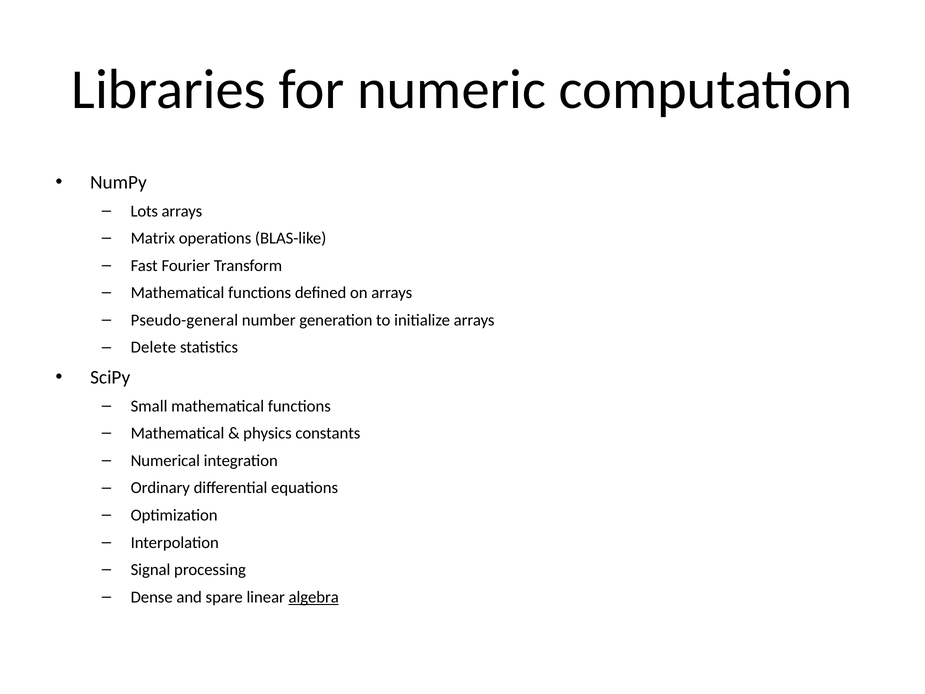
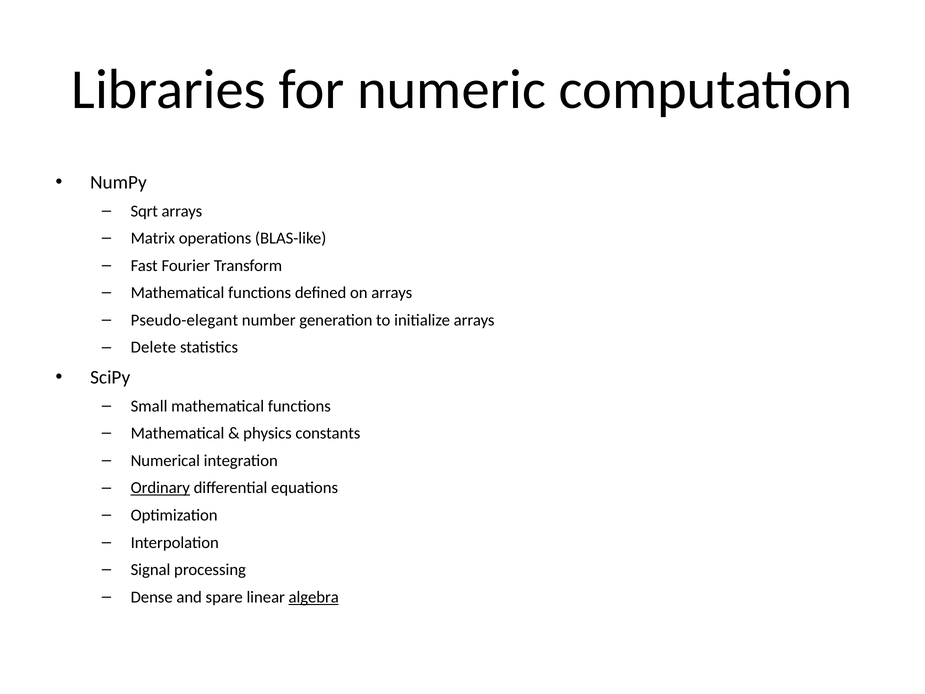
Lots: Lots -> Sqrt (144, 211)
Pseudo-general: Pseudo-general -> Pseudo-elegant (184, 320)
Ordinary underline: none -> present (160, 488)
